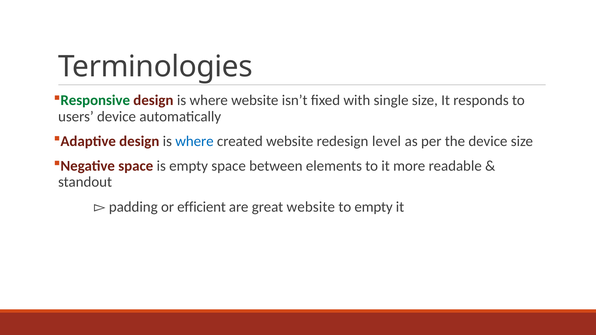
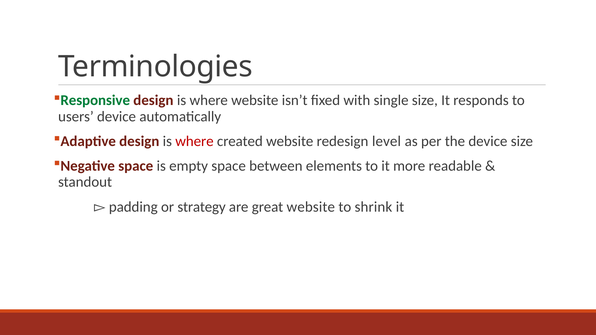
where colour: blue -> red (194, 141)
efficient: efficient -> strategy (202, 207)
to empty: empty -> shrink (373, 207)
